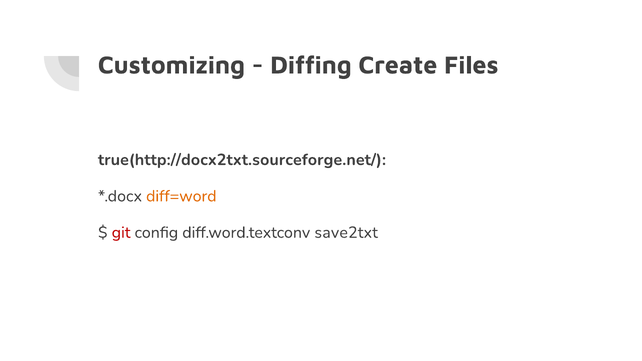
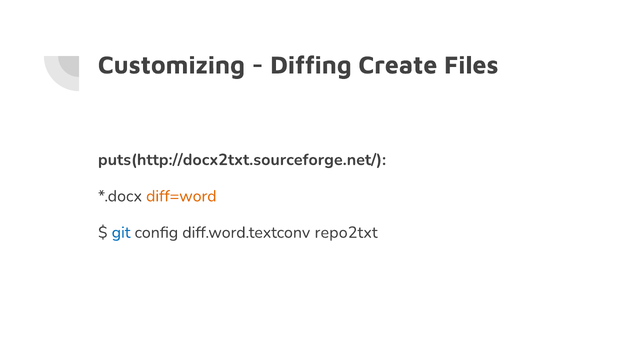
true(http://docx2txt.sourceforge.net/: true(http://docx2txt.sourceforge.net/ -> puts(http://docx2txt.sourceforge.net/ (242, 160)
git colour: red -> blue (121, 233)
save2txt: save2txt -> repo2txt (346, 233)
